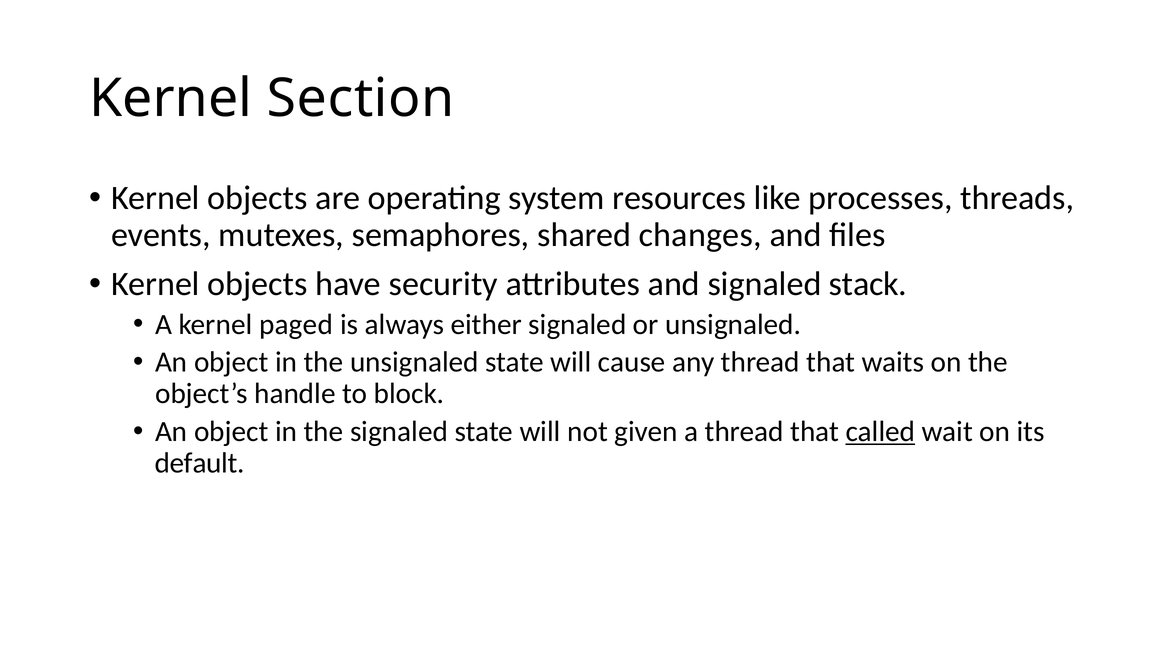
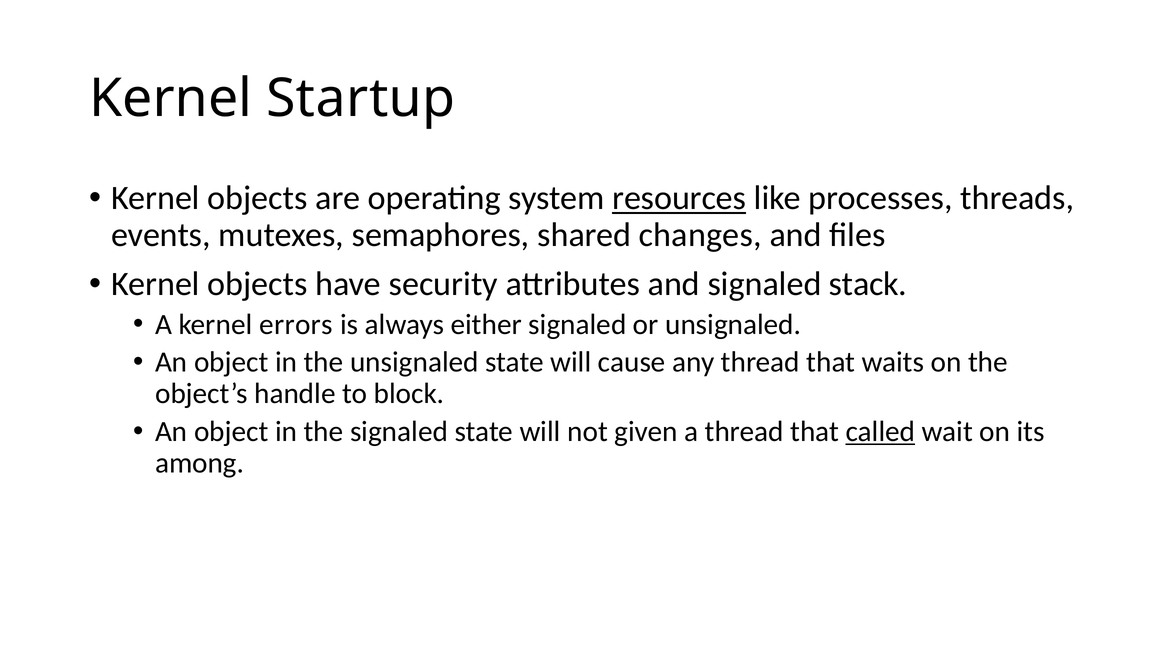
Section: Section -> Startup (361, 98)
resources underline: none -> present (679, 198)
paged: paged -> errors (296, 324)
default: default -> among (200, 463)
